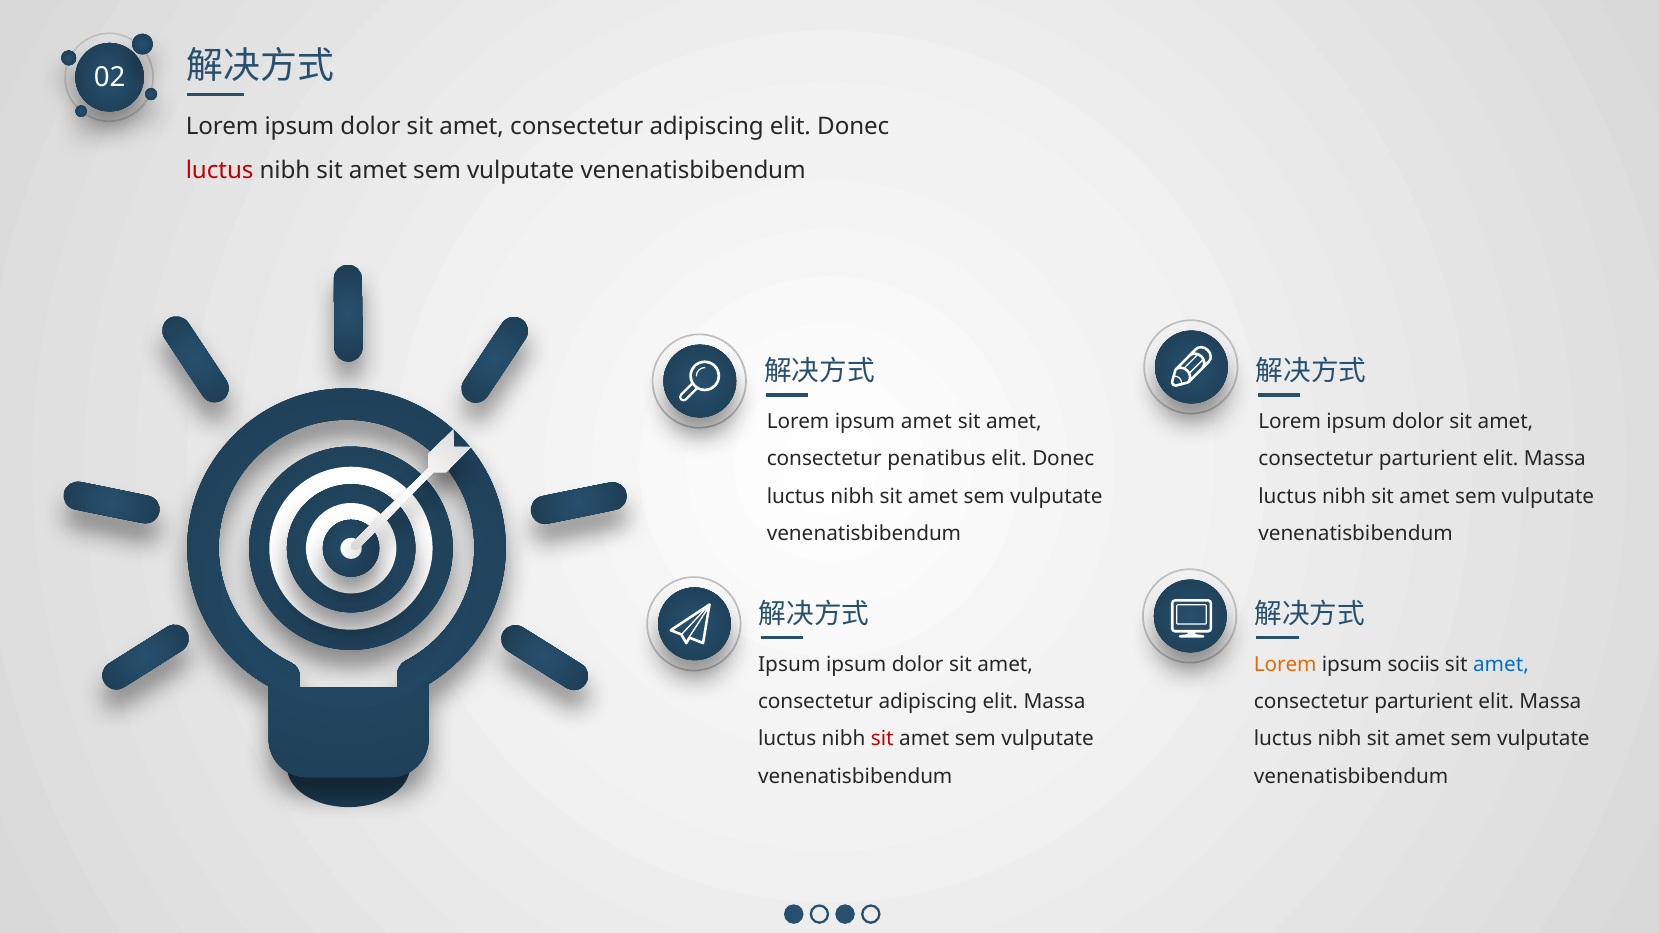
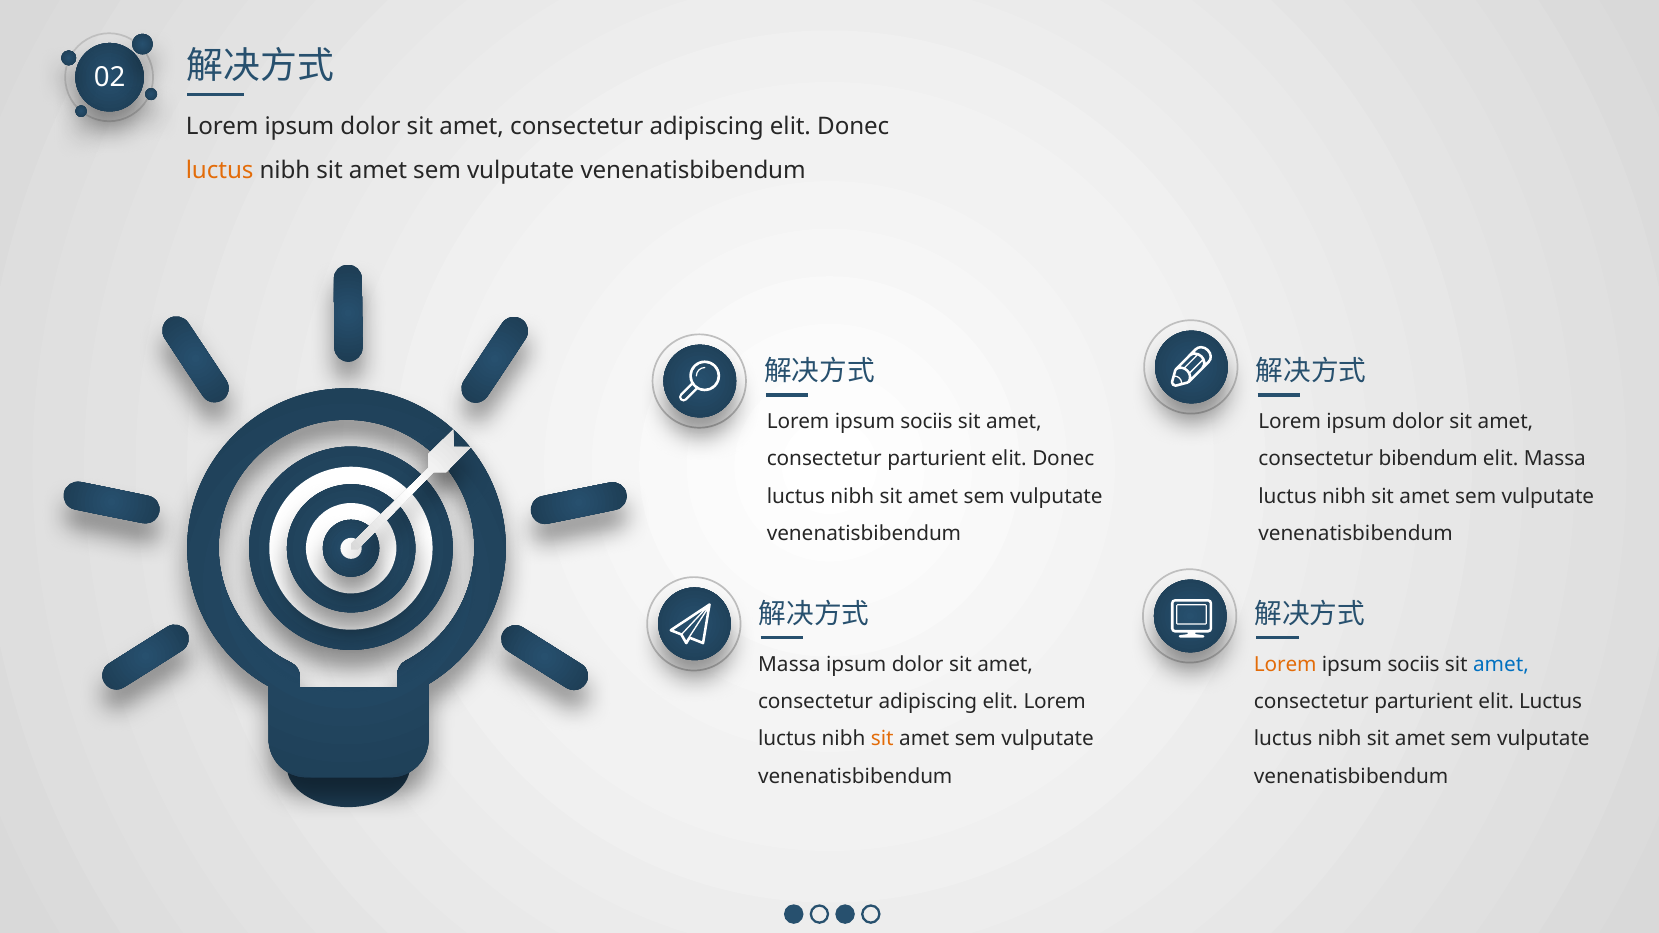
luctus colour: red -> orange (220, 170)
amet: amet -> sociis (927, 422)
penatibus: penatibus -> parturient (937, 459)
parturient: parturient -> bibendum (1428, 459)
Ipsum: Ipsum -> Massa (789, 664)
adipiscing elit Massa: Massa -> Lorem (1055, 702)
Massa: Massa -> Luctus (1550, 702)
sit colour: red -> orange (882, 739)
